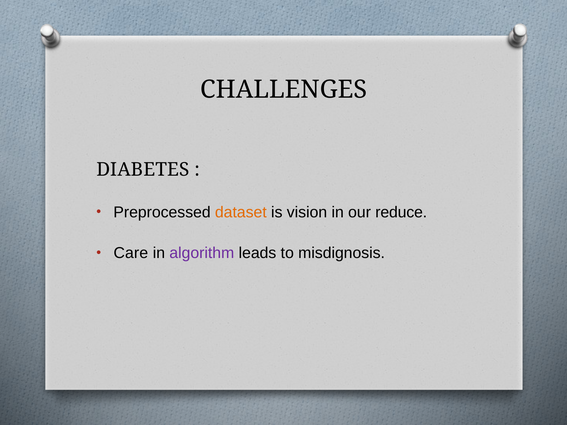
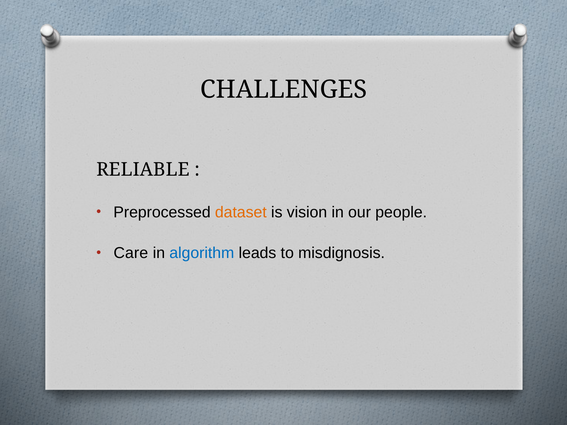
DIABETES: DIABETES -> RELIABLE (143, 170)
reduce: reduce -> people (401, 212)
algorithm colour: purple -> blue (202, 253)
